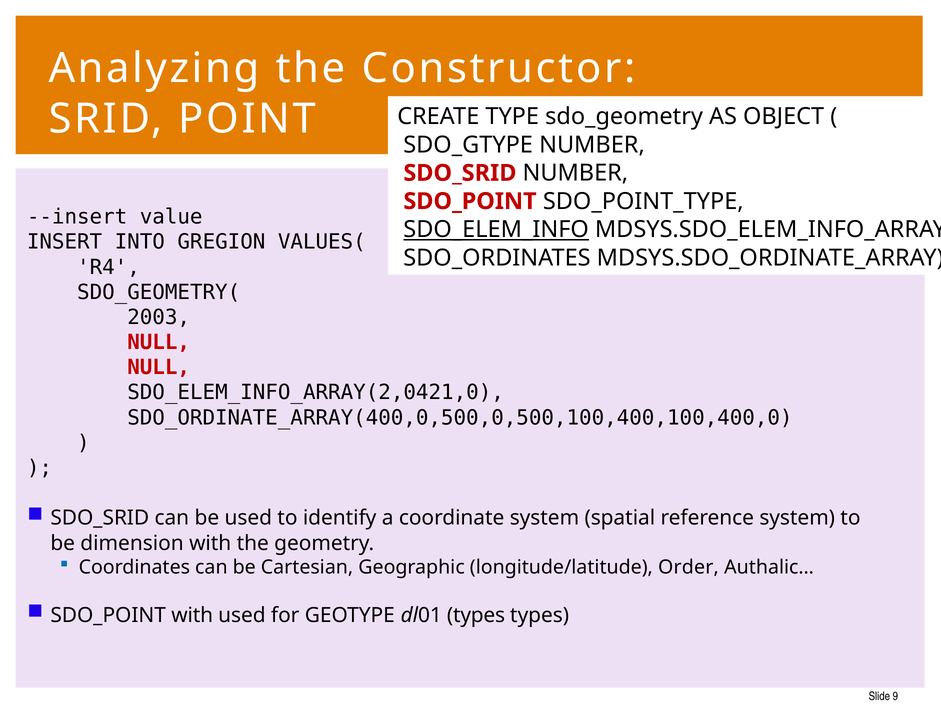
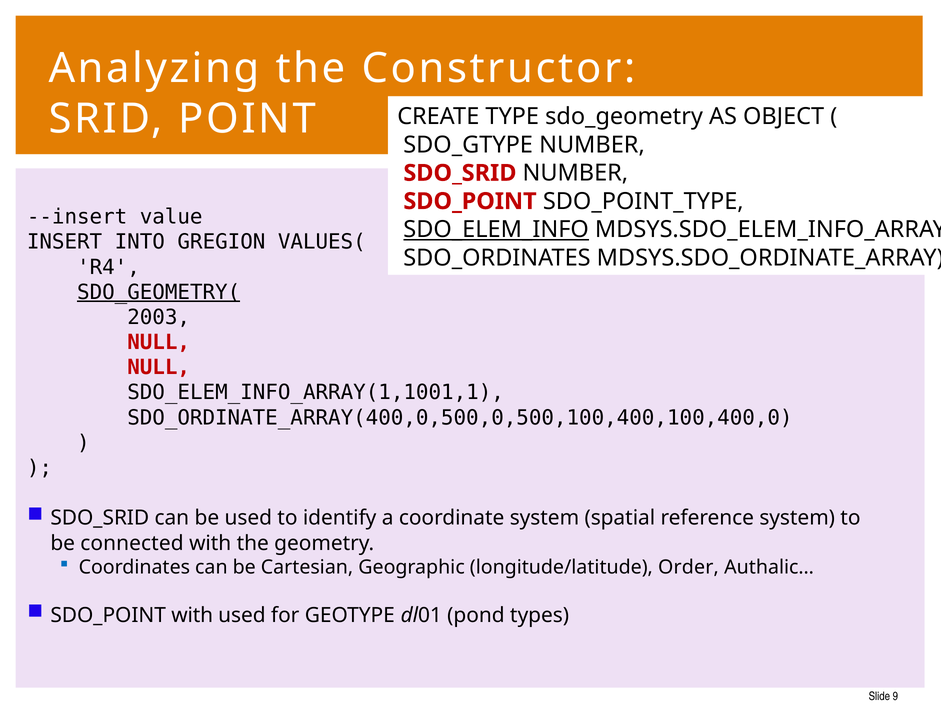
SDO_GEOMETRY( underline: none -> present (159, 292)
SDO_ELEM_INFO_ARRAY(2,0421,0: SDO_ELEM_INFO_ARRAY(2,0421,0 -> SDO_ELEM_INFO_ARRAY(1,1001,1 (316, 392)
dimension: dimension -> connected (132, 543)
dl01 types: types -> pond (476, 615)
